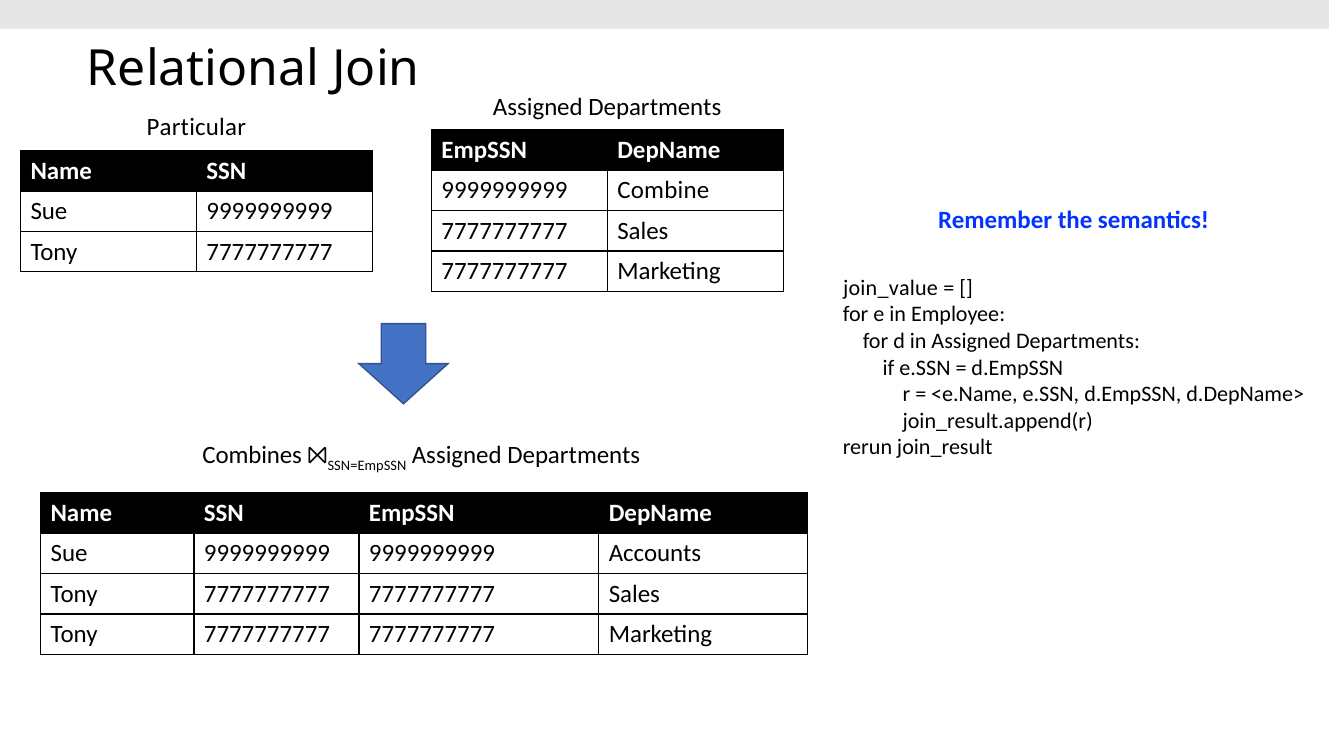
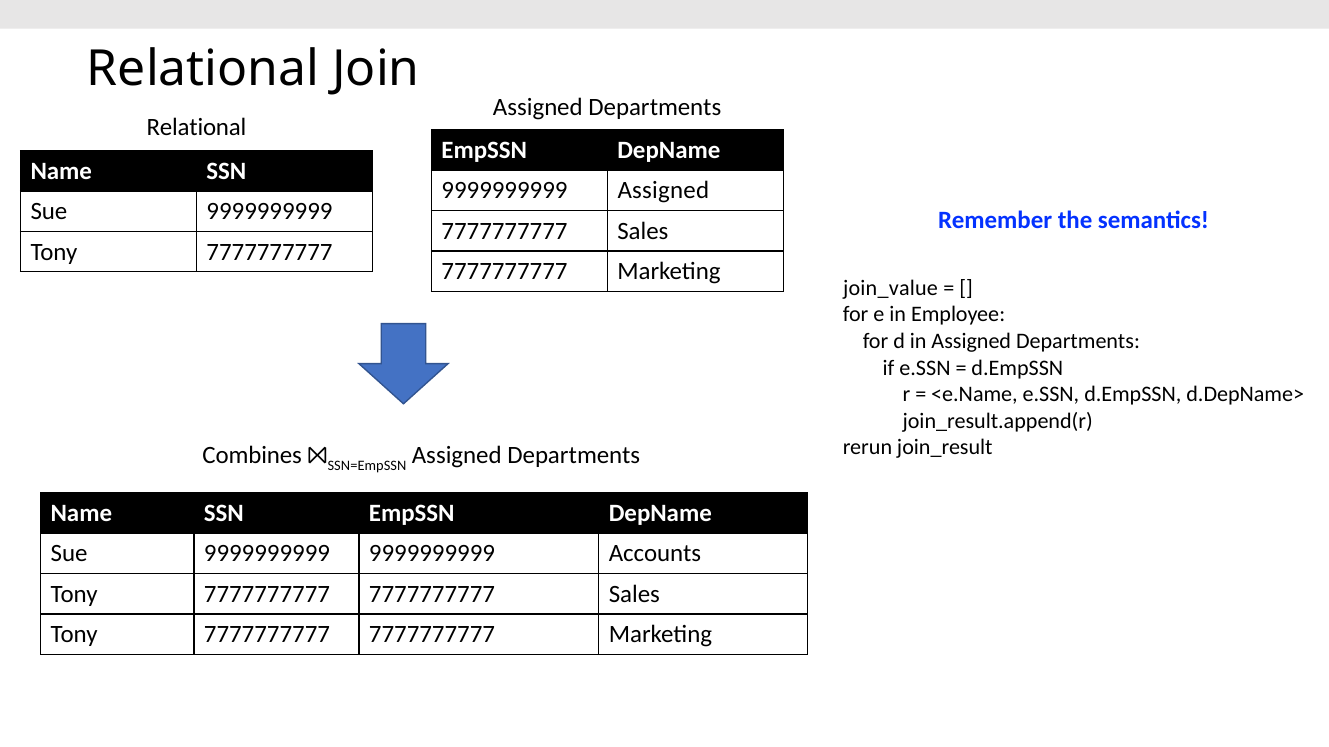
Particular: Particular -> Relational (196, 128)
9999999999 Combine: Combine -> Assigned (663, 191)
